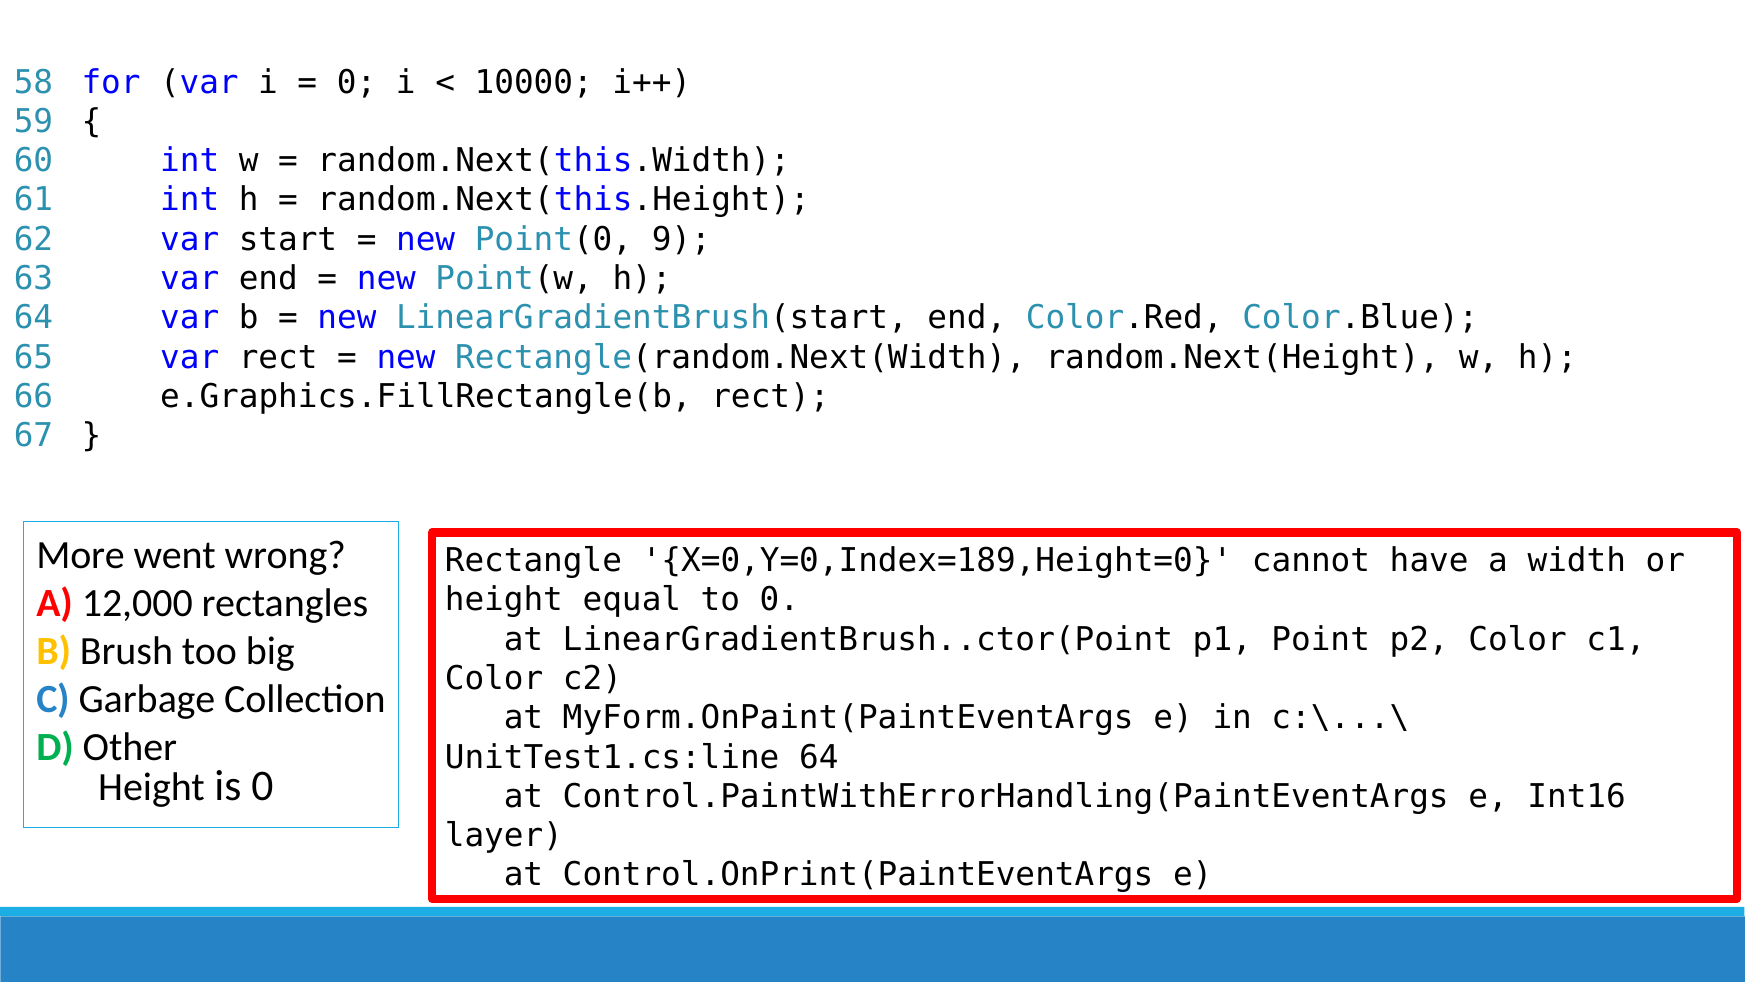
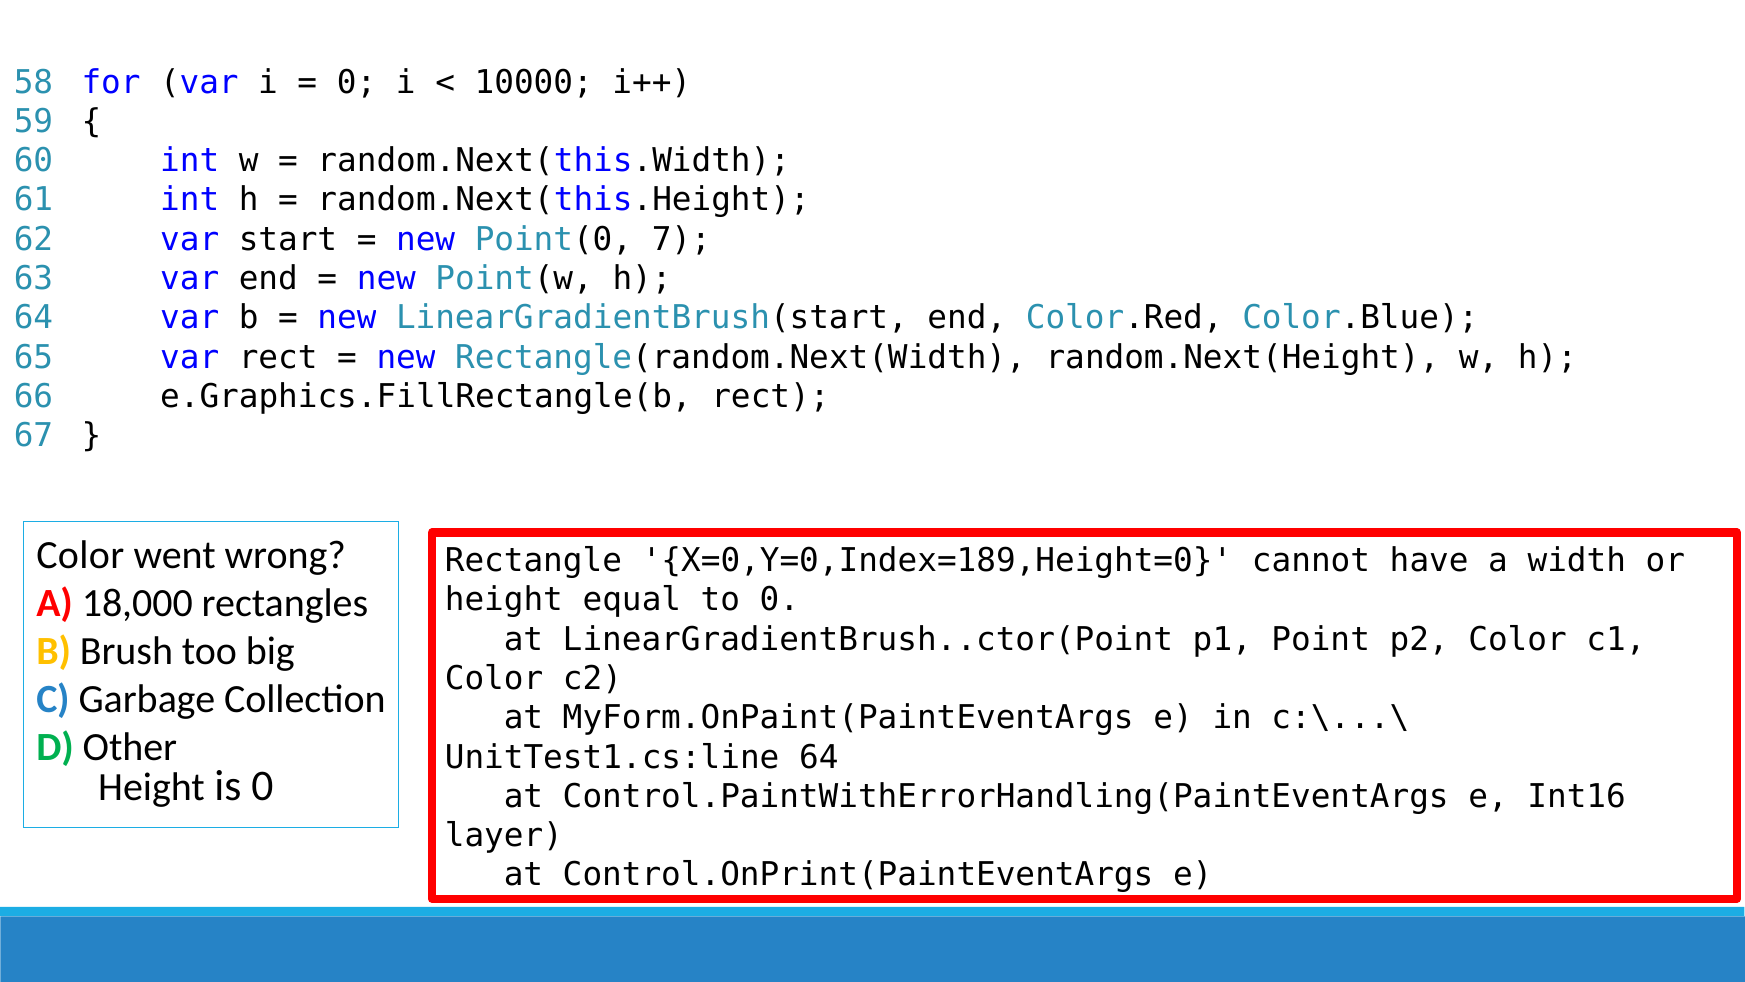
9: 9 -> 7 (681, 239)
More: More -> Color (80, 555)
12,000: 12,000 -> 18,000 (137, 603)
